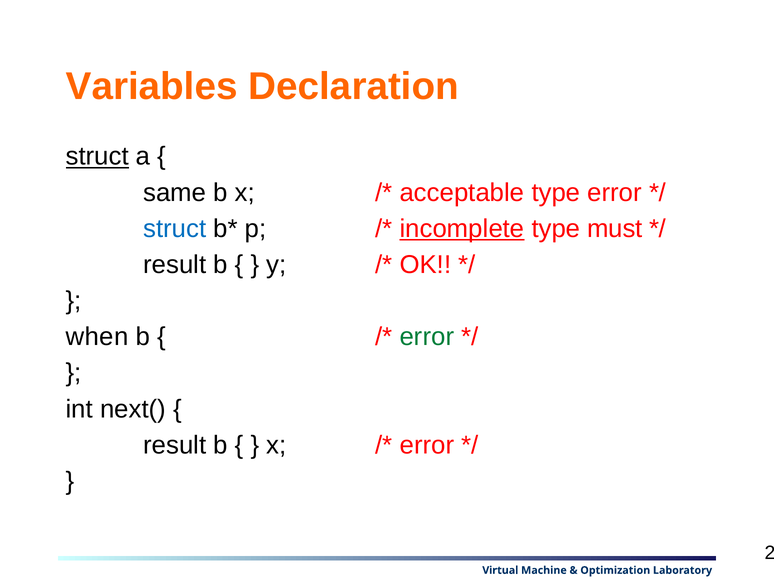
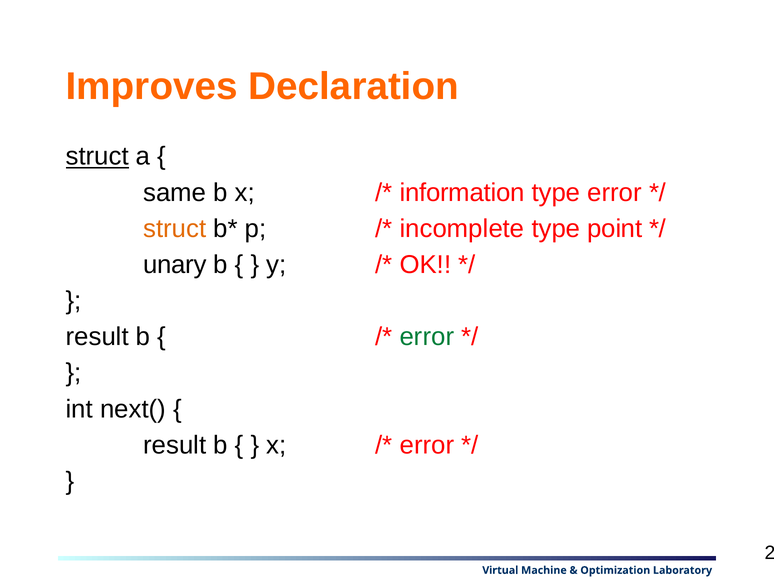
Variables: Variables -> Improves (152, 87)
acceptable: acceptable -> information (462, 193)
struct colour: blue -> orange (175, 229)
incomplete underline: present -> none (462, 229)
must: must -> point (615, 229)
result: result -> unary (175, 265)
when: when -> result (97, 337)
